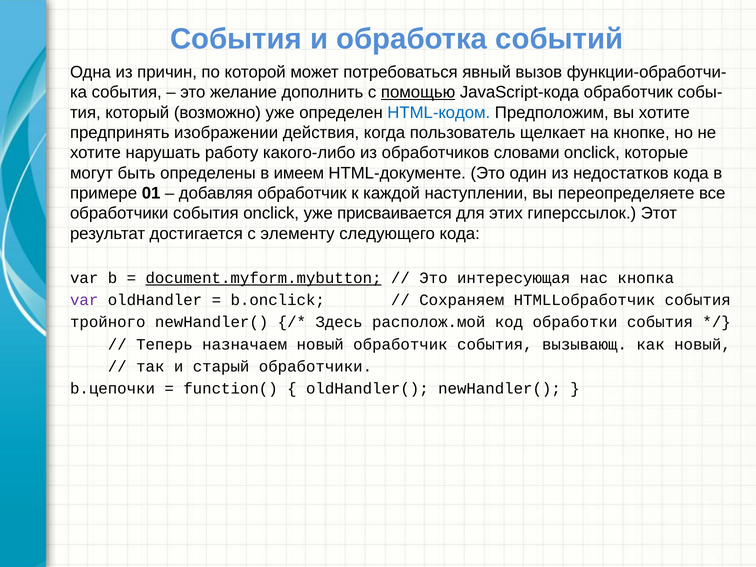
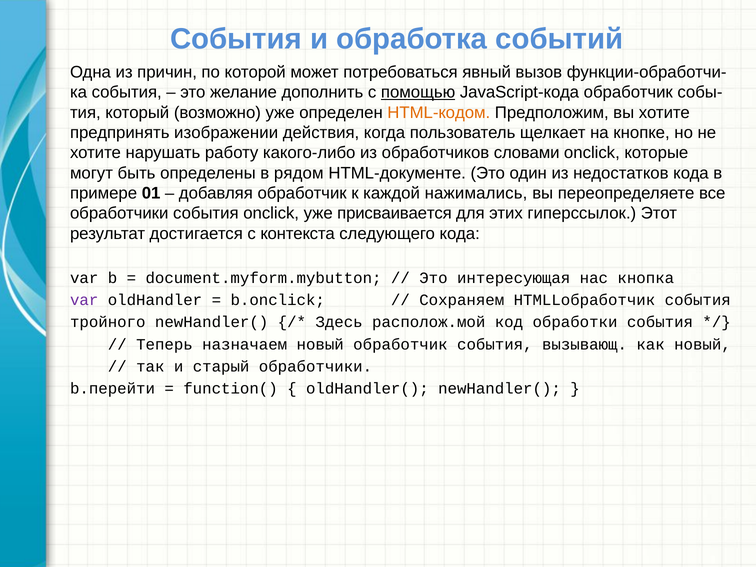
HTML-кодом colour: blue -> orange (439, 113)
имеем: имеем -> рядом (299, 173)
наступлении: наступлении -> нажимались (476, 193)
элементу: элементу -> контекста (298, 233)
document.myform.mybutton underline: present -> none (264, 278)
b.цепочки: b.цепочки -> b.перейти (113, 388)
